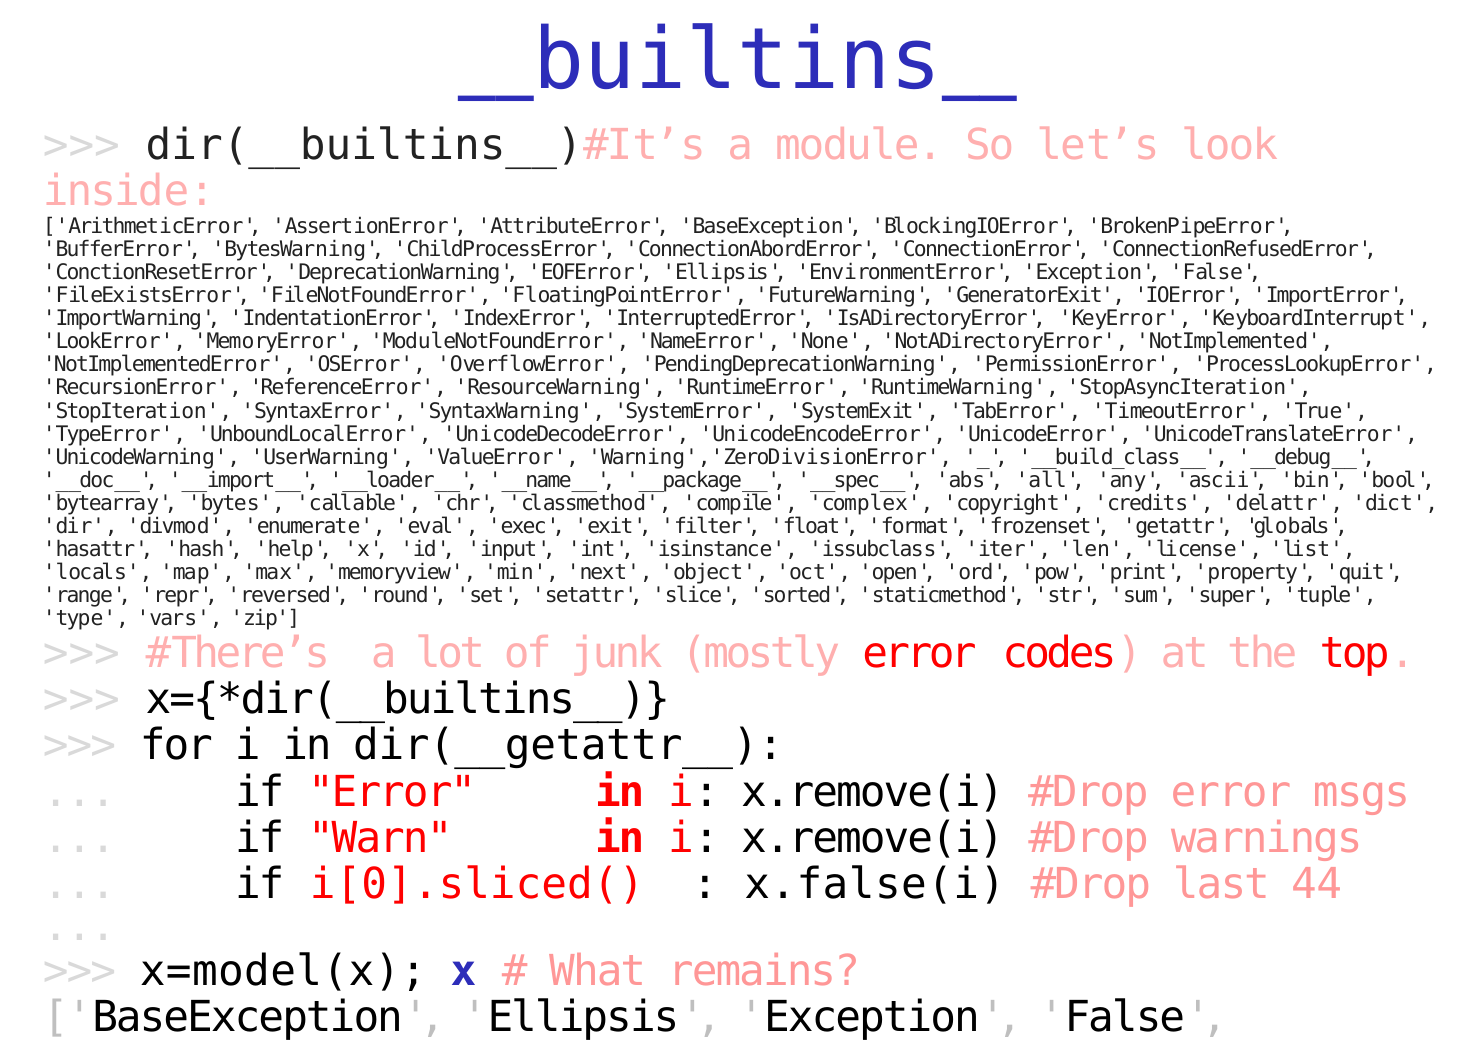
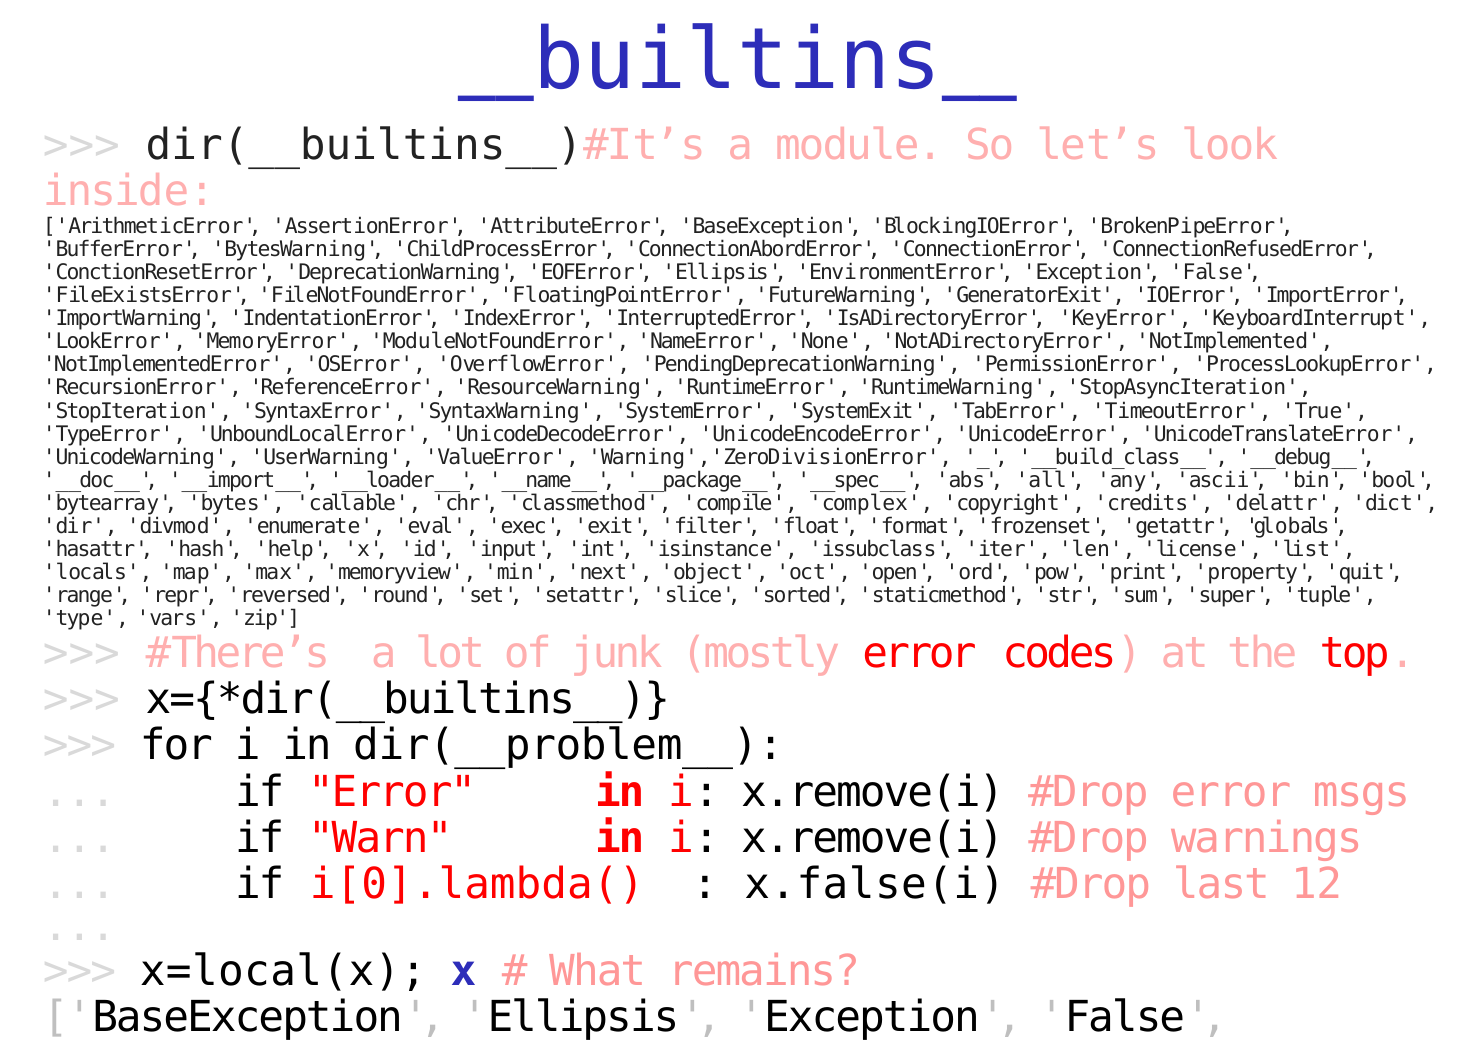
dir(__getattr__: dir(__getattr__ -> dir(__problem__ (568, 745)
i[0].sliced(: i[0].sliced( -> i[0].lambda( (477, 884)
44: 44 -> 12 (1317, 884)
x=model(x: x=model(x -> x=local(x (283, 971)
